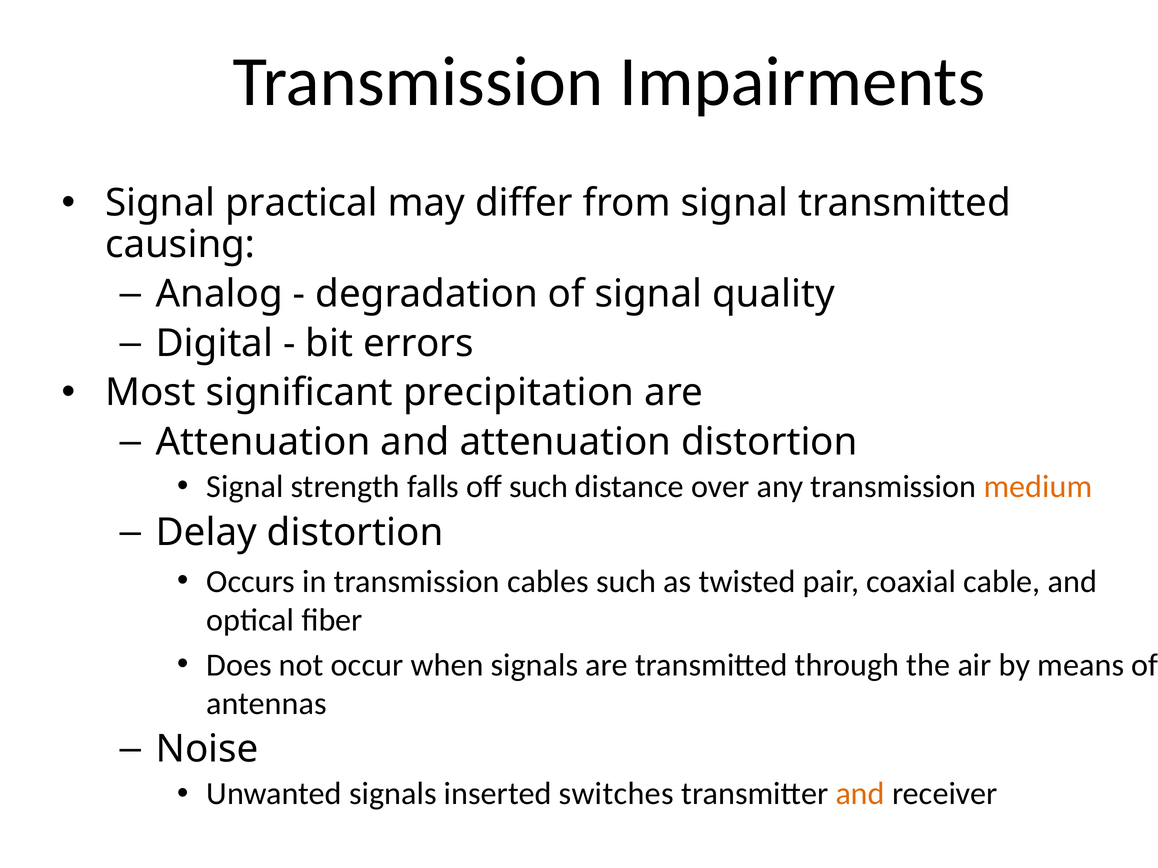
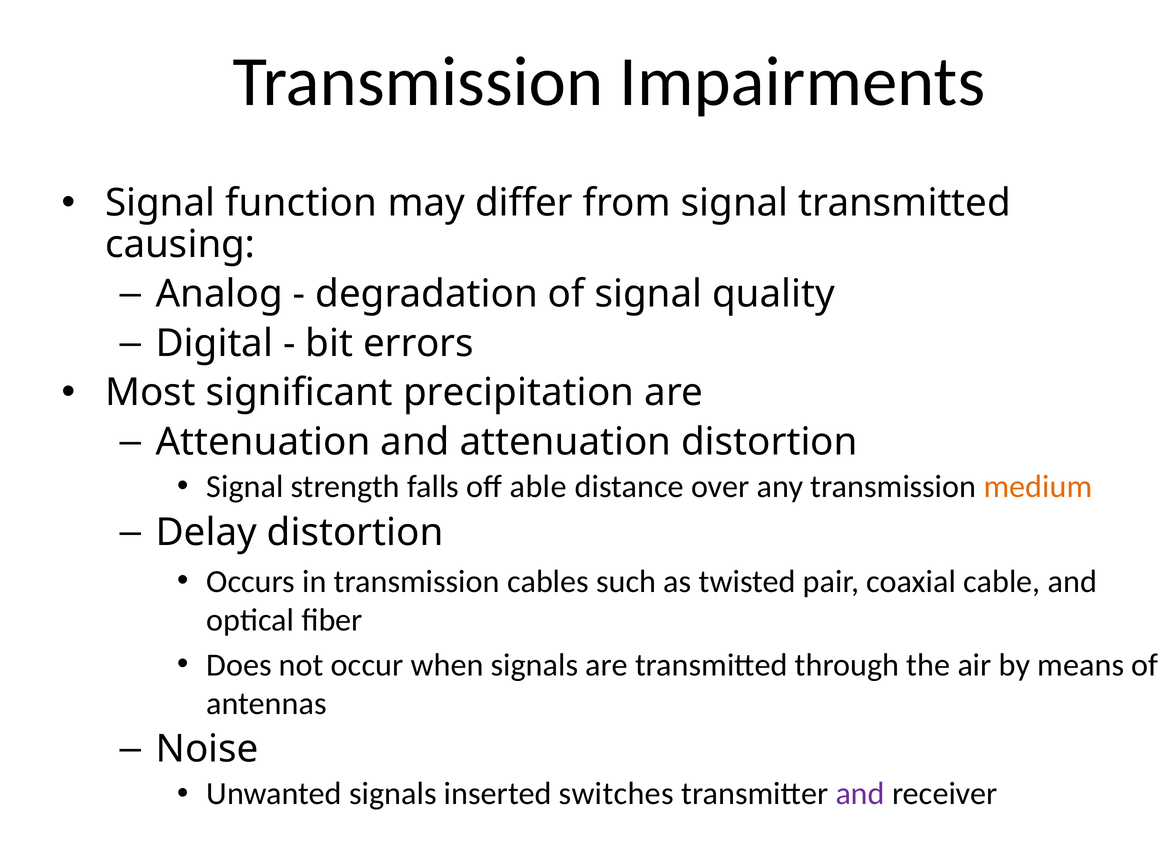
practical: practical -> function (301, 203)
off such: such -> able (538, 487)
and colour: orange -> purple (860, 794)
